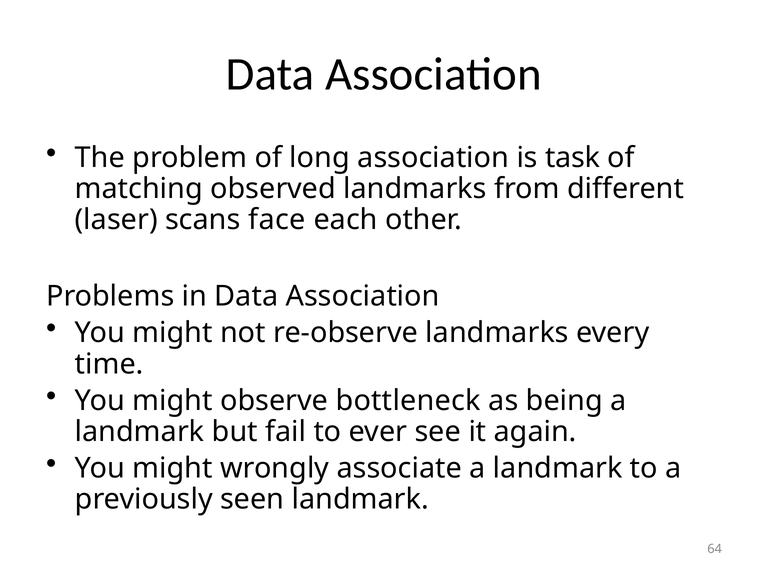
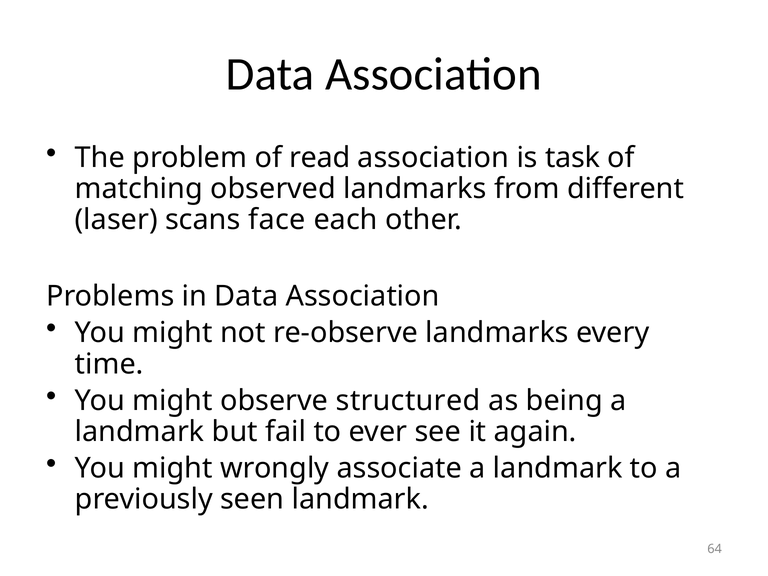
long: long -> read (320, 158)
bottleneck: bottleneck -> structured (408, 401)
